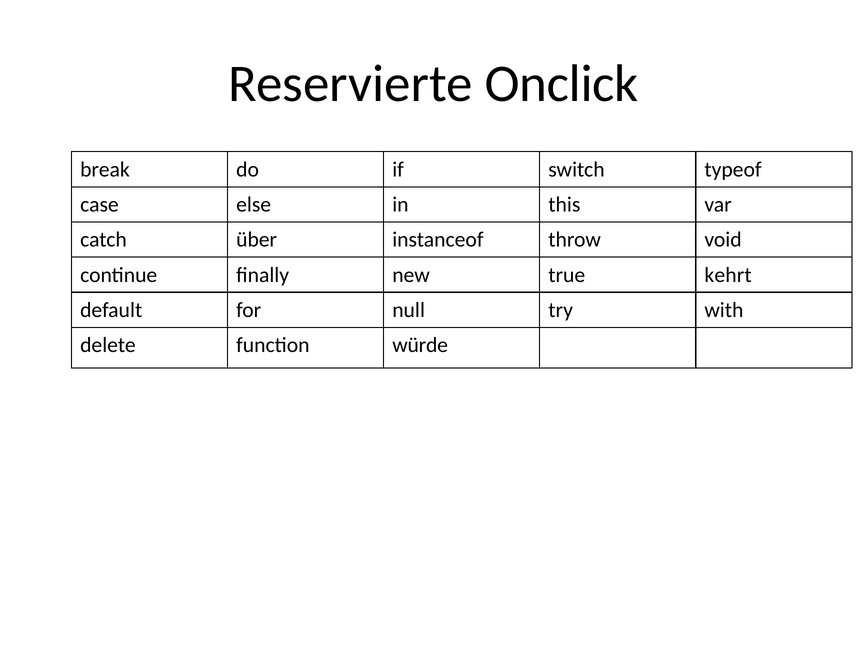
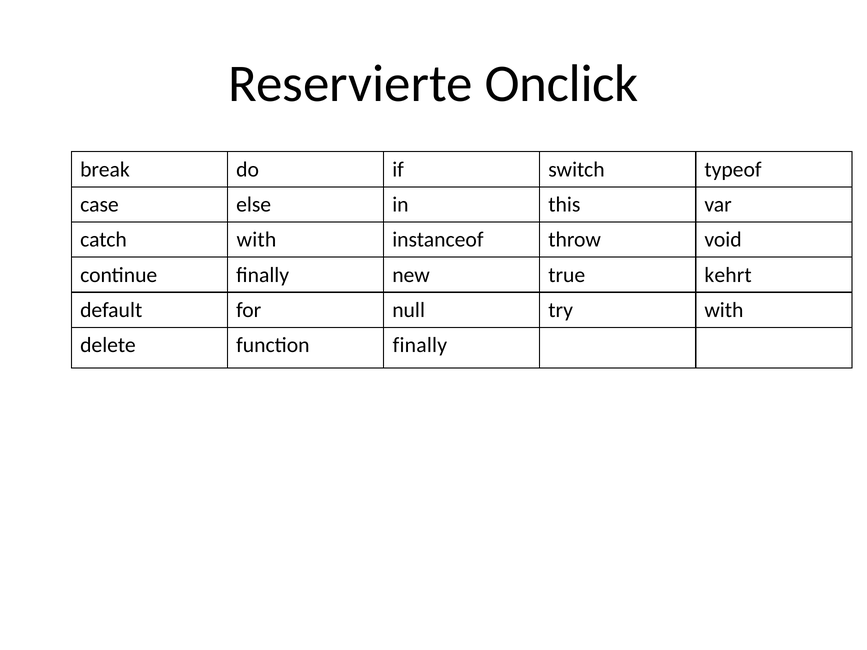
catch über: über -> with (256, 240)
function würde: würde -> finally (420, 345)
